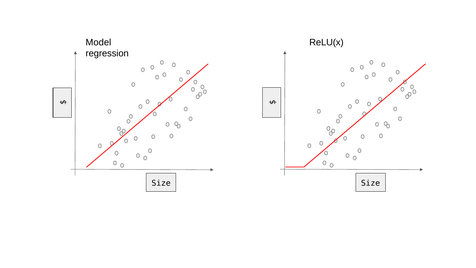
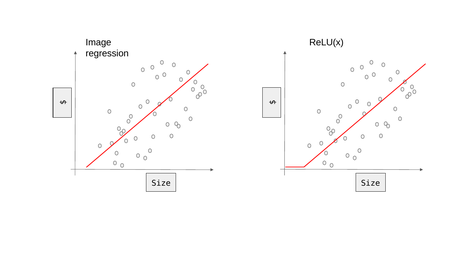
Model: Model -> Image (98, 42)
